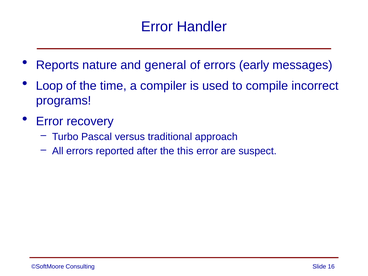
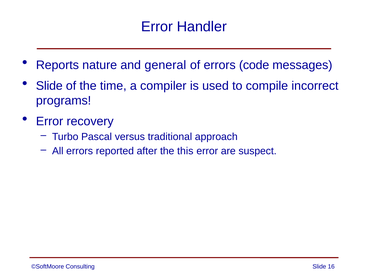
early: early -> code (254, 65)
Loop: Loop -> Slide (49, 86)
